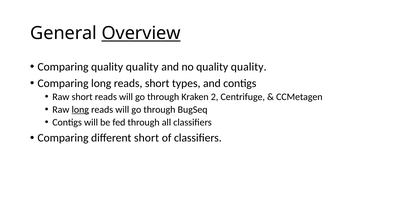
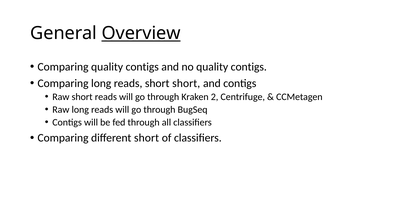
Comparing quality quality: quality -> contigs (142, 67)
no quality quality: quality -> contigs (249, 67)
short types: types -> short (186, 83)
long underline: present -> none (80, 110)
